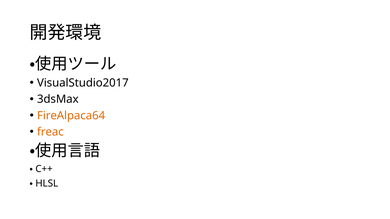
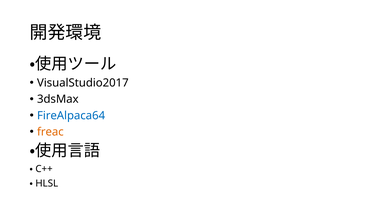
FireAlpaca64 colour: orange -> blue (71, 116)
